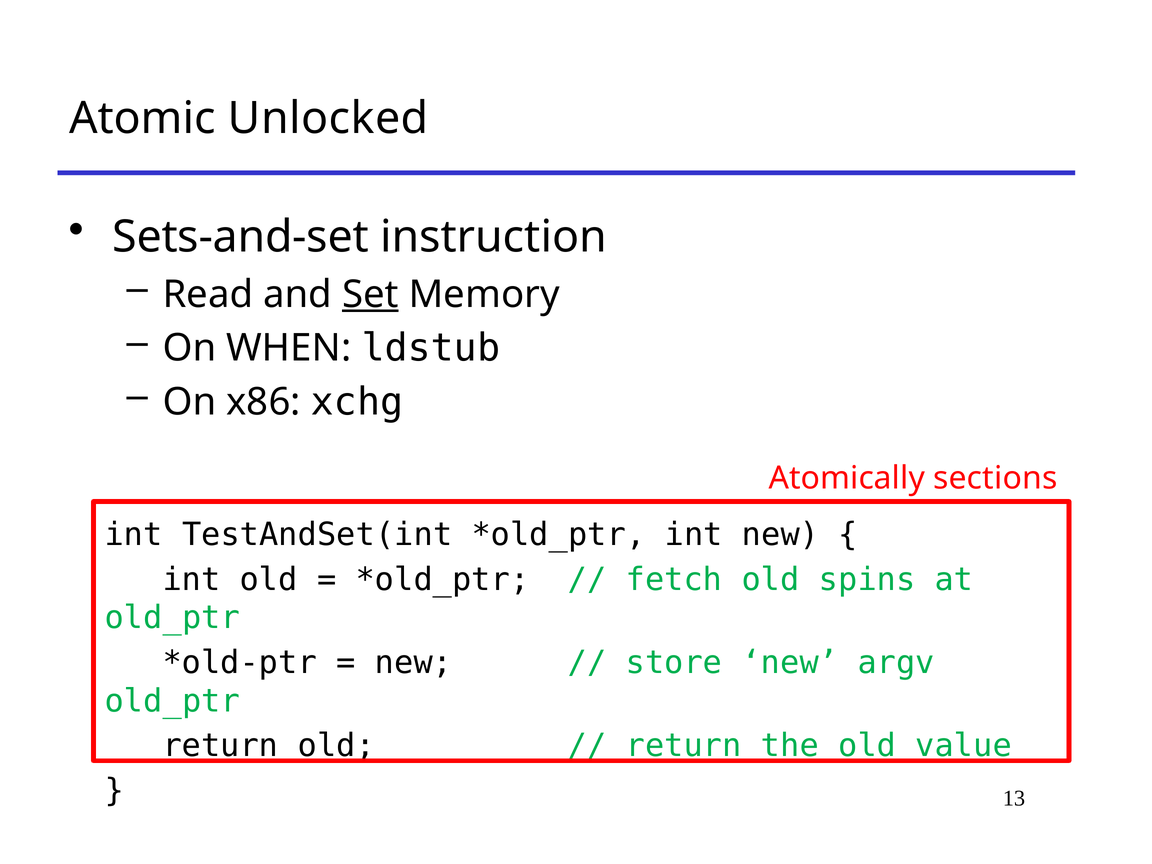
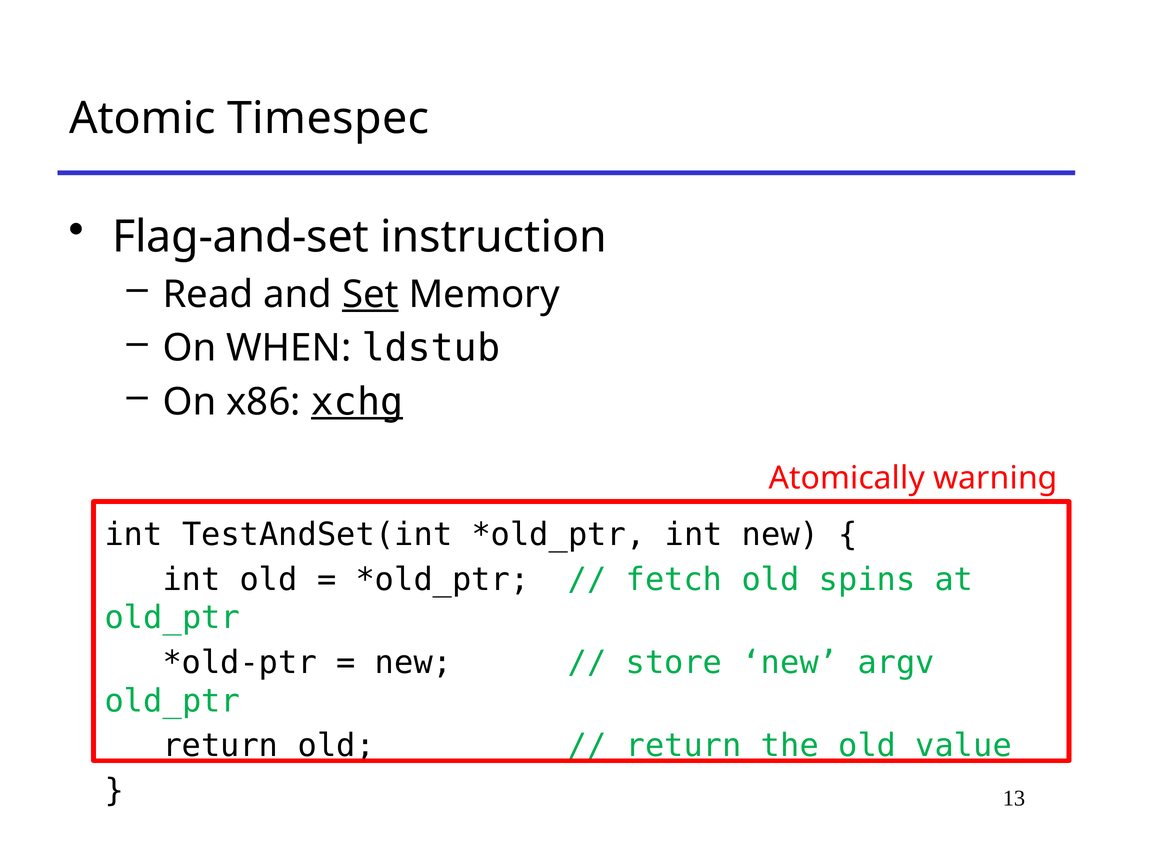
Unlocked: Unlocked -> Timespec (328, 118)
Sets-and-set: Sets-and-set -> Flag-and-set (241, 237)
xchg underline: none -> present (357, 402)
sections: sections -> warning (995, 478)
